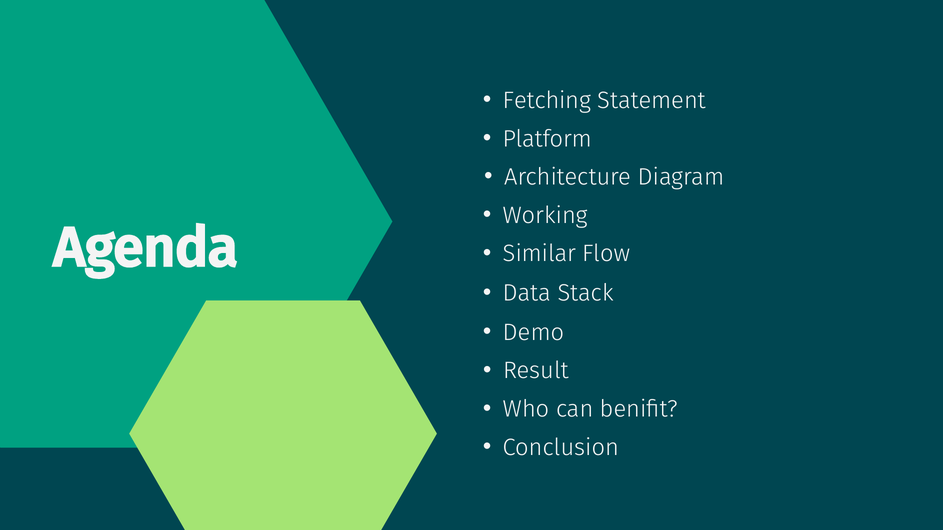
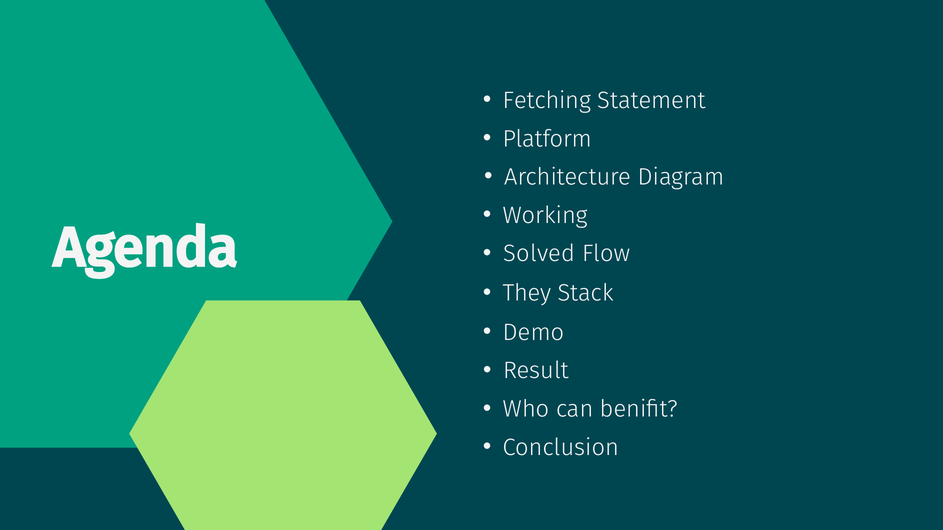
Similar: Similar -> Solved (539, 254)
Data: Data -> They (527, 293)
